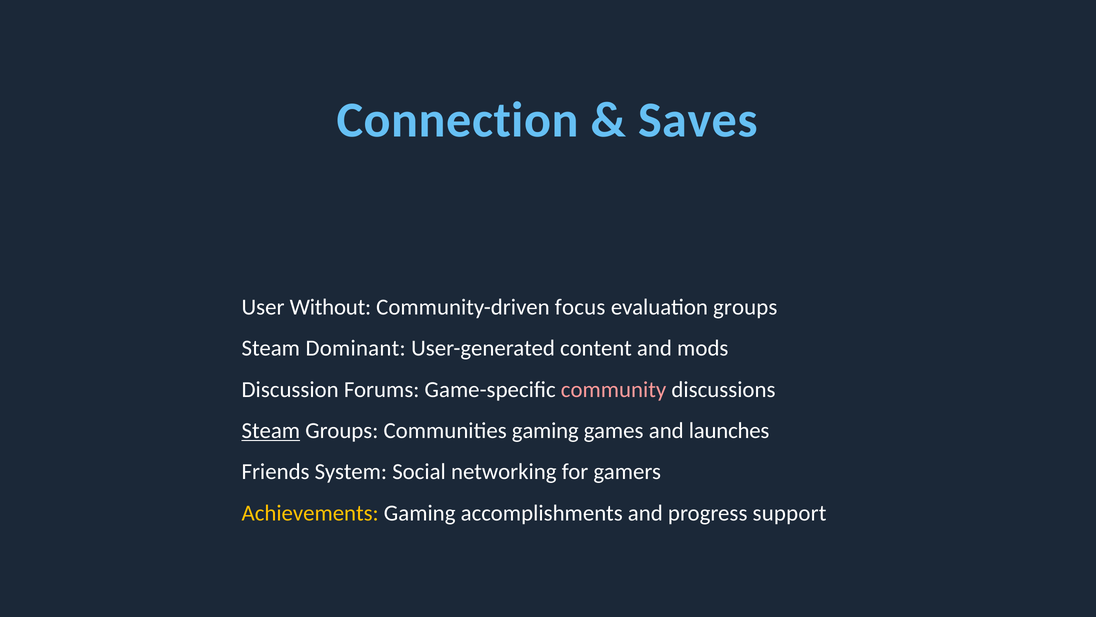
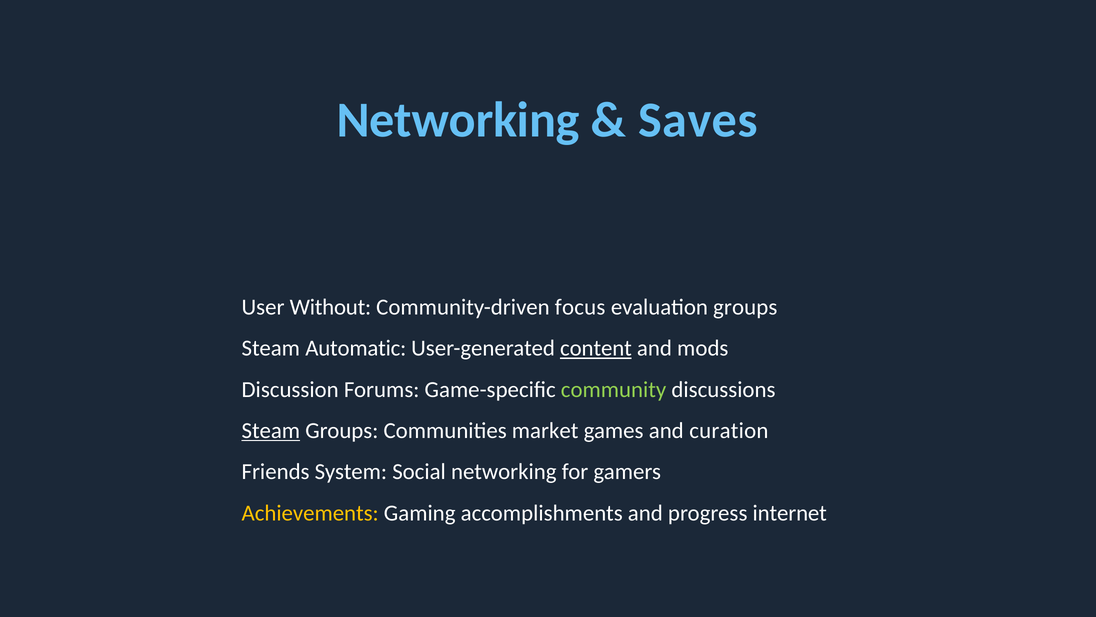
Connection: Connection -> Networking (458, 120)
Dominant: Dominant -> Automatic (356, 348)
content underline: none -> present (596, 348)
community colour: pink -> light green (614, 389)
Communities gaming: gaming -> market (545, 430)
launches: launches -> curation (729, 430)
support: support -> internet (790, 513)
